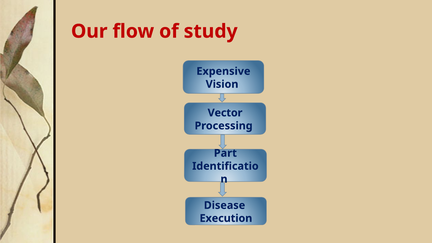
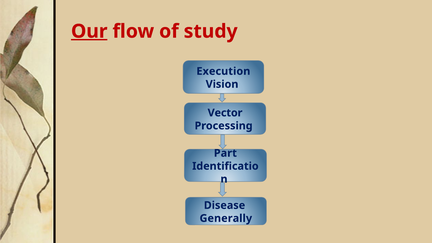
Our underline: none -> present (89, 31)
Expensive: Expensive -> Execution (223, 71)
Execution: Execution -> Generally (226, 218)
